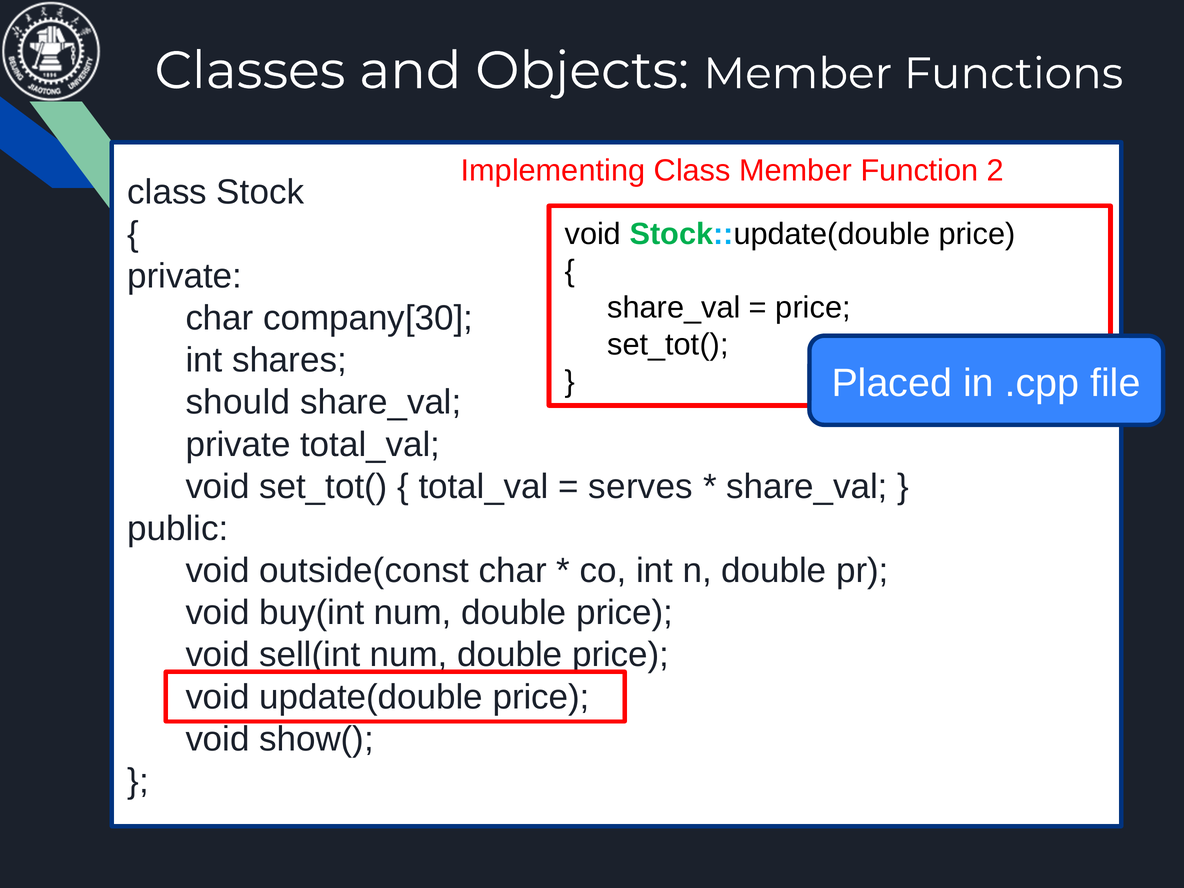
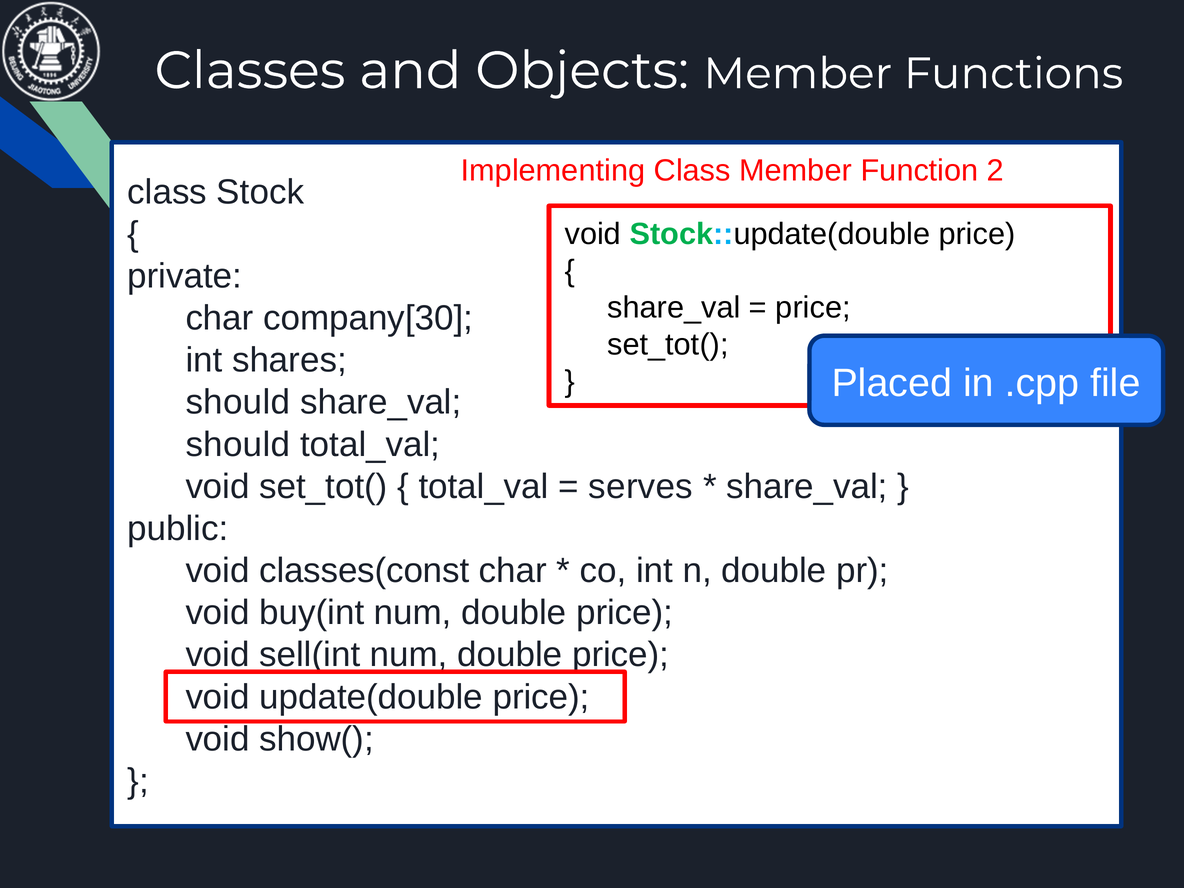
private: private -> should (238, 445)
outside(const: outside(const -> classes(const (364, 571)
